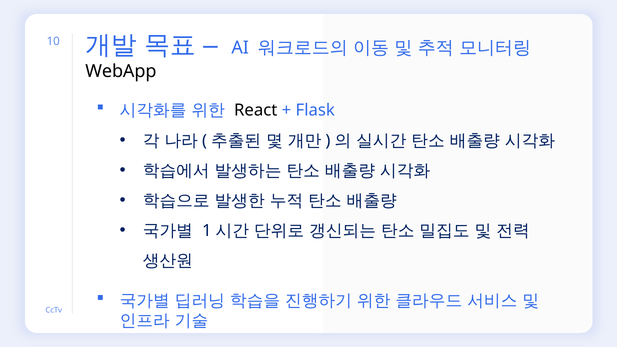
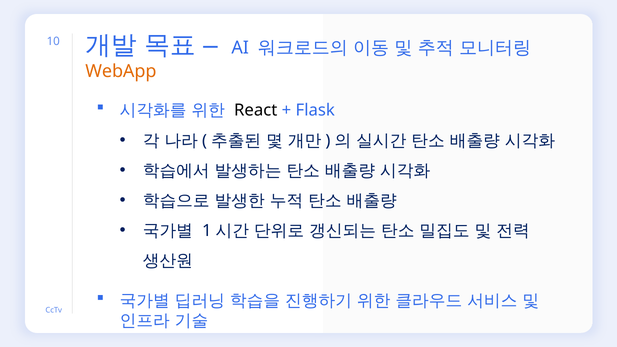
WebApp colour: black -> orange (121, 71)
